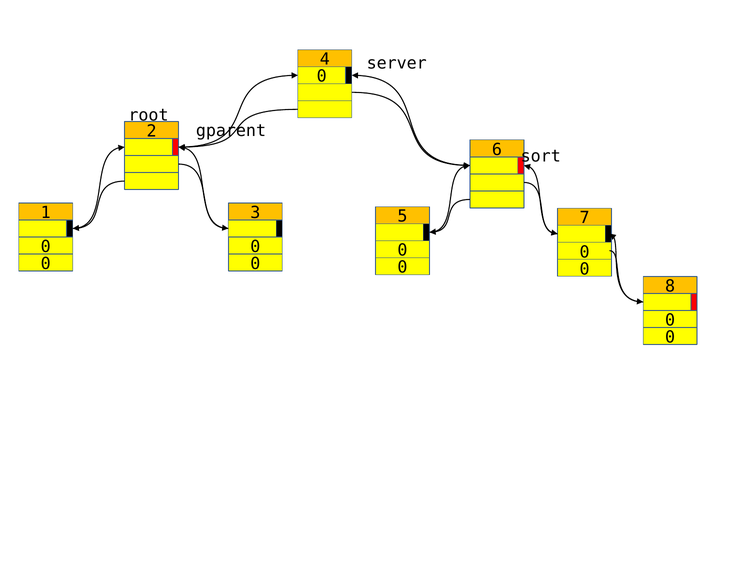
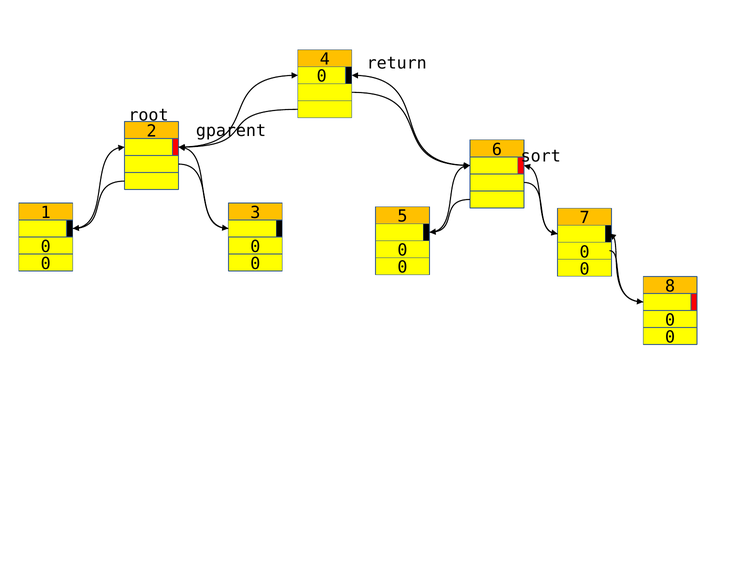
server: server -> return (397, 63)
